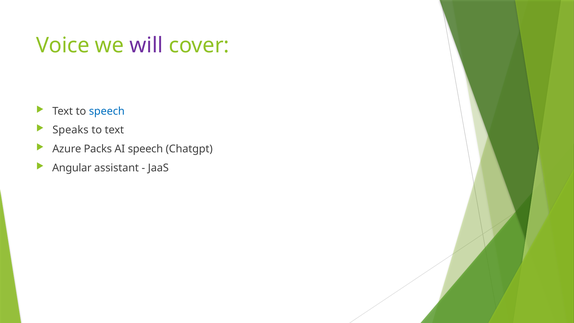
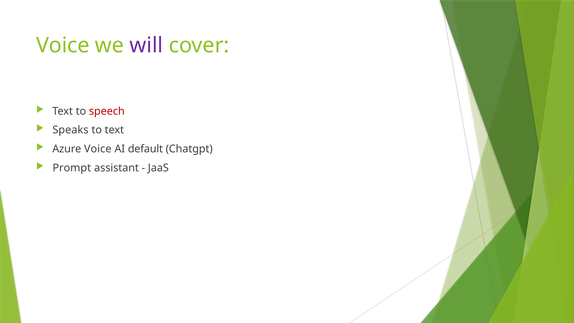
speech colour: blue -> red (107, 111)
Azure Packs: Packs -> Voice (98, 149)
AI speech: speech -> default (145, 149)
Angular: Angular -> Prompt (72, 168)
